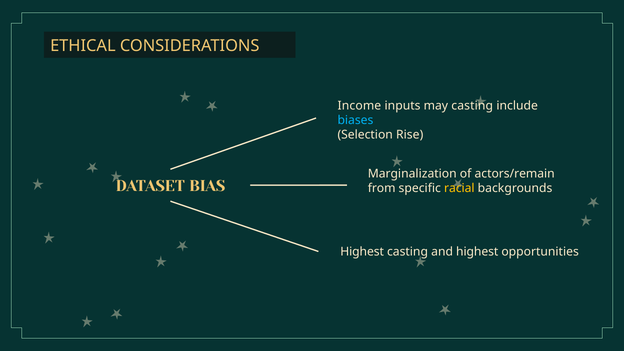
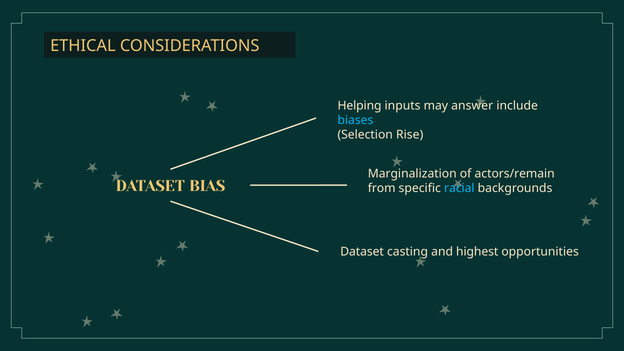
Income: Income -> Helping (360, 106)
may casting: casting -> answer (472, 106)
racial colour: yellow -> light blue (459, 188)
Highest: Highest -> Dataset (362, 252)
